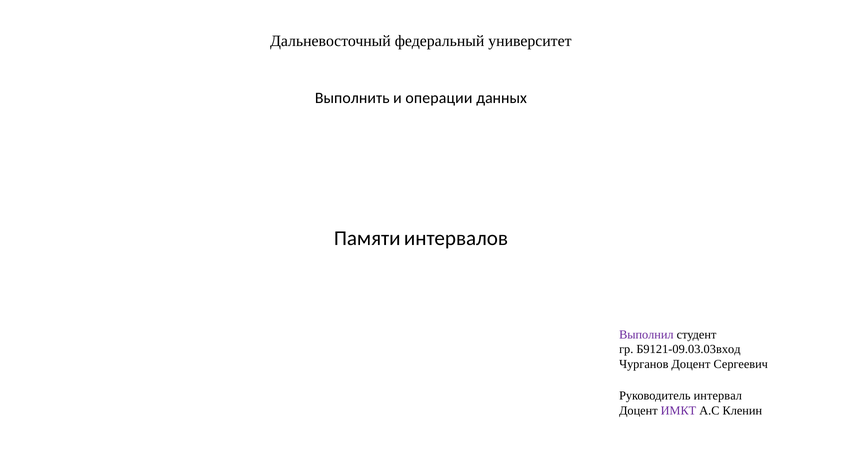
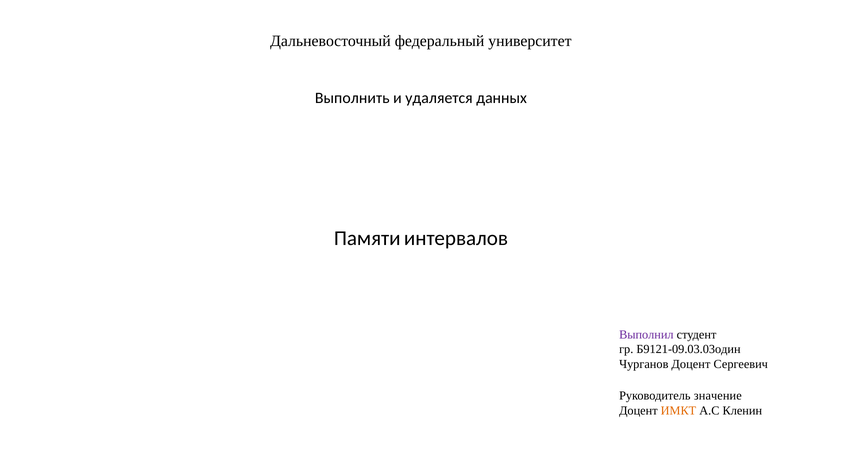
операции: операции -> удаляется (439, 98)
Б9121-09.03.03вход: Б9121-09.03.03вход -> Б9121-09.03.03один (688, 349)
интервал: интервал -> значение (718, 396)
ИМКТ colour: purple -> orange (678, 410)
